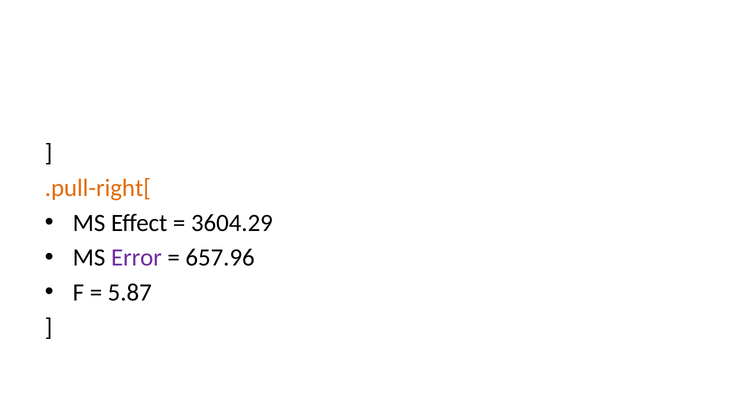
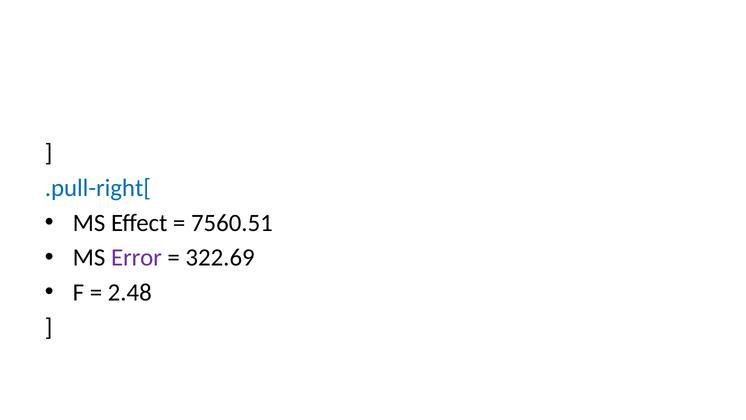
.pull-right[ colour: orange -> blue (98, 188)
3604.29: 3604.29 -> 7560.51 (232, 223)
657.96: 657.96 -> 322.69 (220, 258)
5.87: 5.87 -> 2.48 (130, 292)
